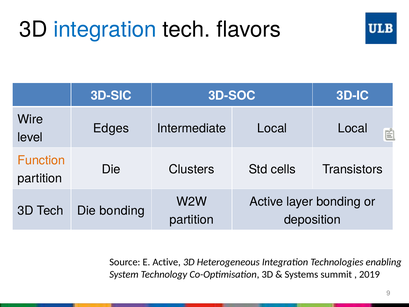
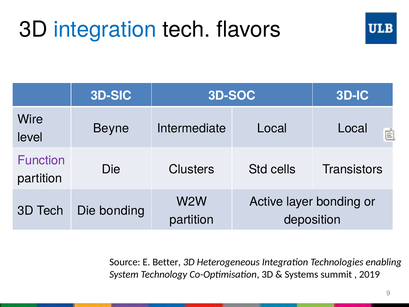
Edges: Edges -> Beyne (111, 128)
Function colour: orange -> purple (41, 160)
E Active: Active -> Better (167, 262)
